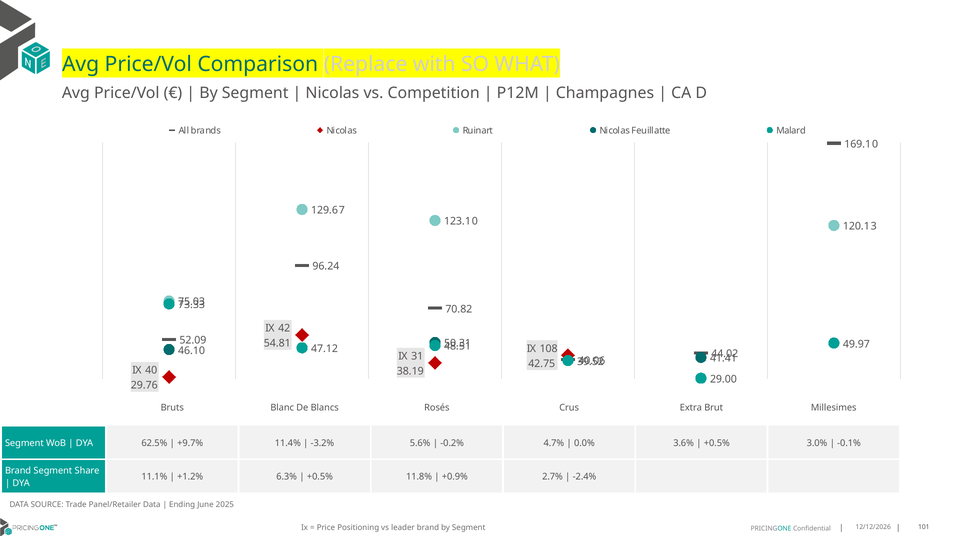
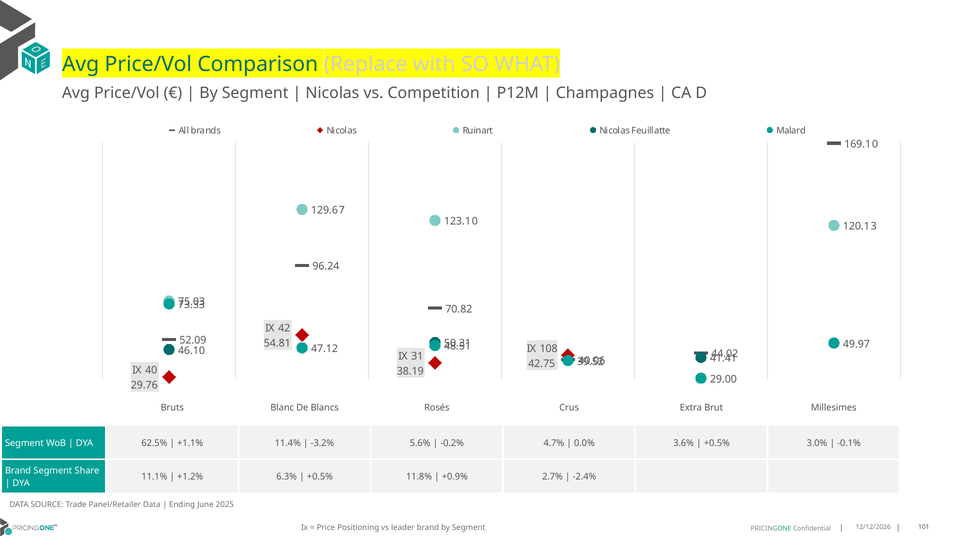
+9.7%: +9.7% -> +1.1% (190, 443)
